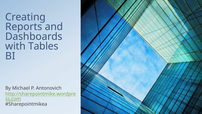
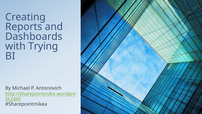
Tables: Tables -> Trying (43, 46)
